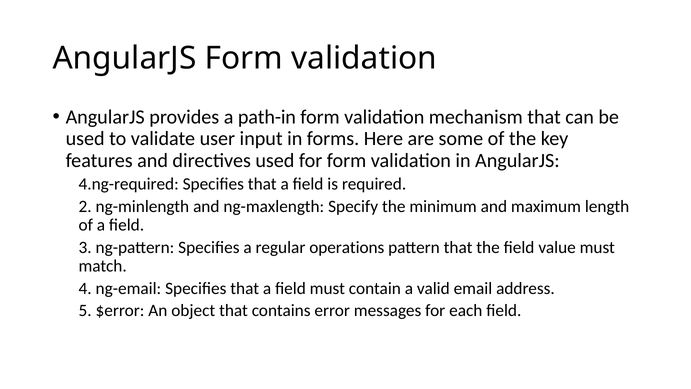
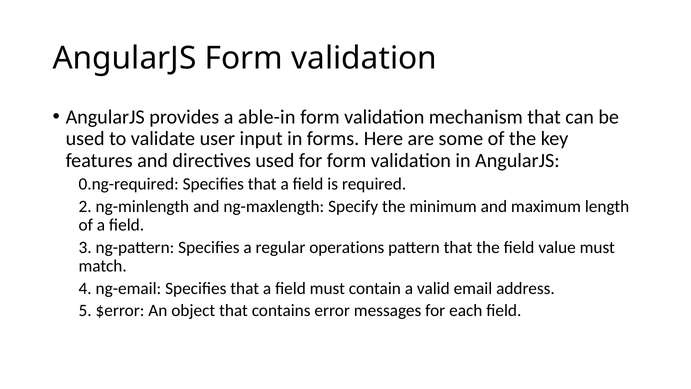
path-in: path-in -> able-in (267, 117)
4.ng-required: 4.ng-required -> 0.ng-required (129, 184)
